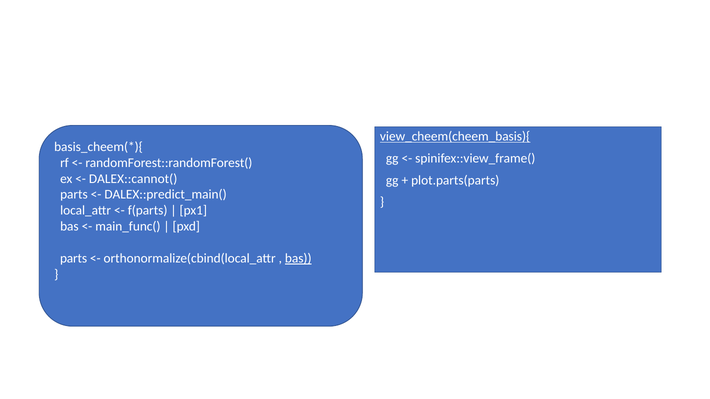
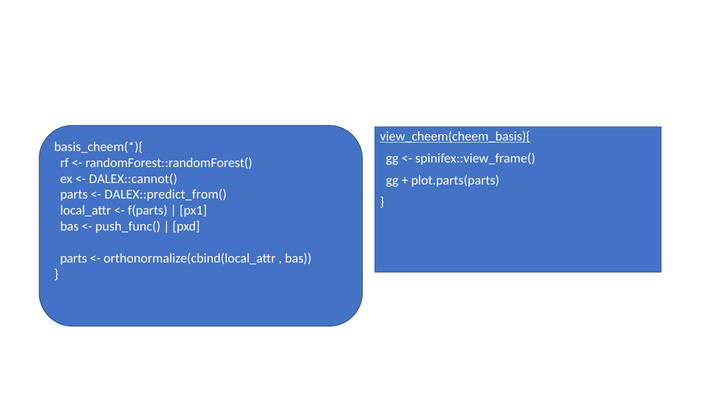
DALEX::predict_main(: DALEX::predict_main( -> DALEX::predict_from( (166, 195)
main_func(: main_func( -> push_func( (128, 227)
bas underline: present -> none (298, 259)
